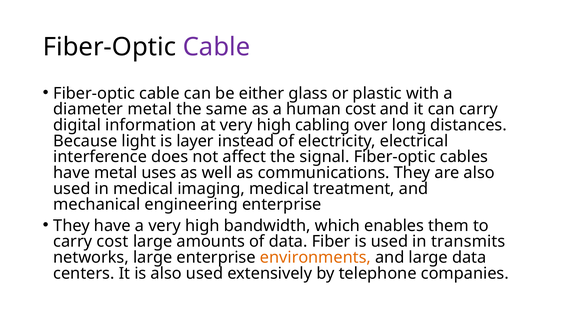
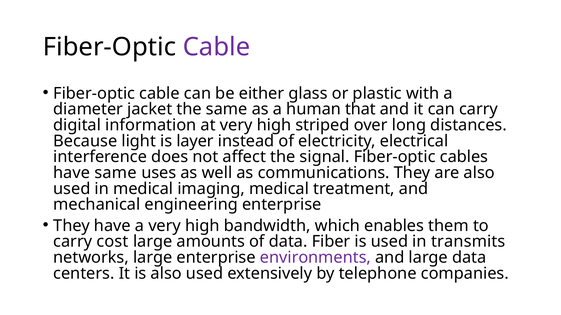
diameter metal: metal -> jacket (150, 109)
human cost: cost -> that (361, 109)
cabling: cabling -> striped (322, 125)
have metal: metal -> same (116, 173)
environments colour: orange -> purple (315, 258)
